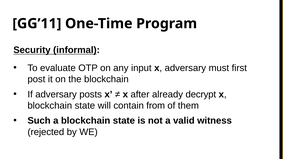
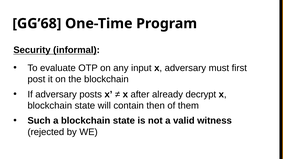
GG’11: GG’11 -> GG’68 (37, 24)
from: from -> then (156, 106)
